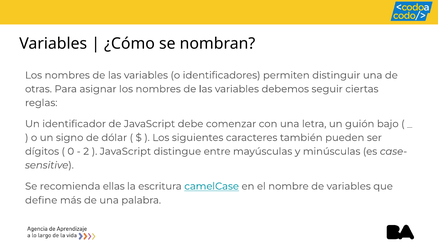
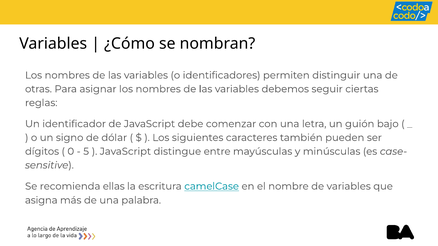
2: 2 -> 5 (86, 152)
define: define -> asigna (41, 201)
